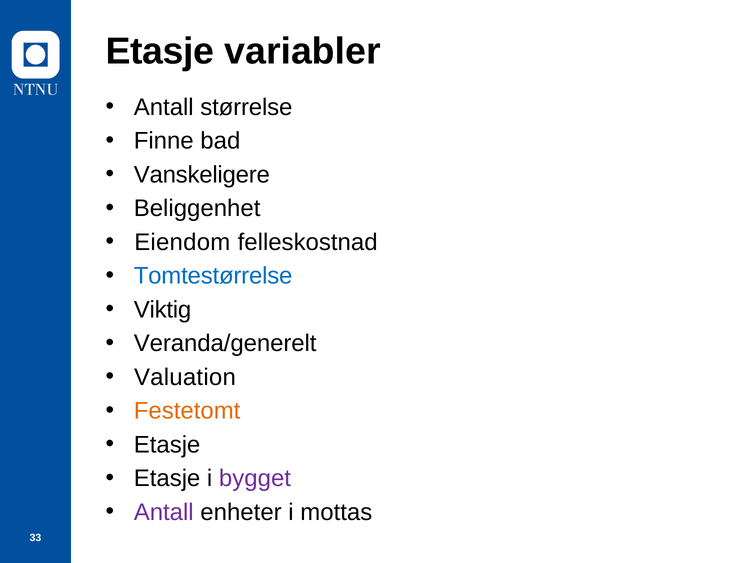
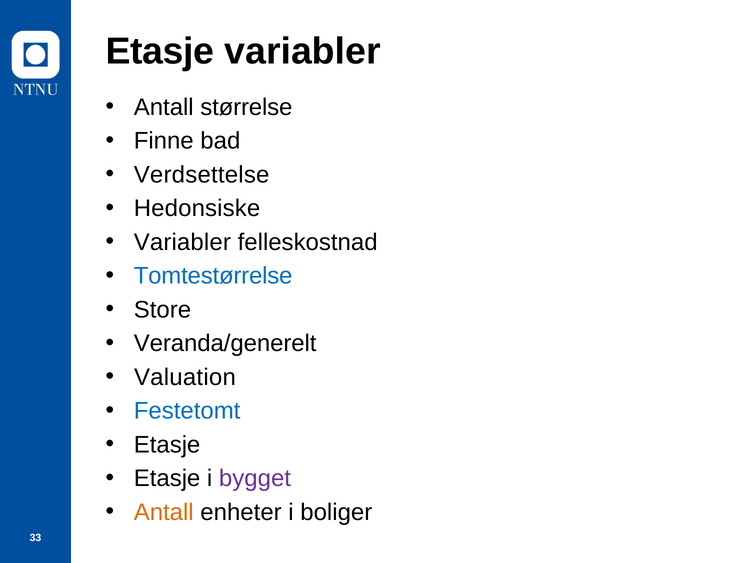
Vanskeligere: Vanskeligere -> Verdsettelse (202, 175)
Beliggenhet: Beliggenhet -> Hedonsiske (197, 208)
Eiendom: Eiendom -> Variabler (182, 242)
Viktig: Viktig -> Store (162, 310)
Festetomt colour: orange -> blue (187, 411)
Antall colour: purple -> orange (164, 512)
mottas: mottas -> boliger (336, 512)
